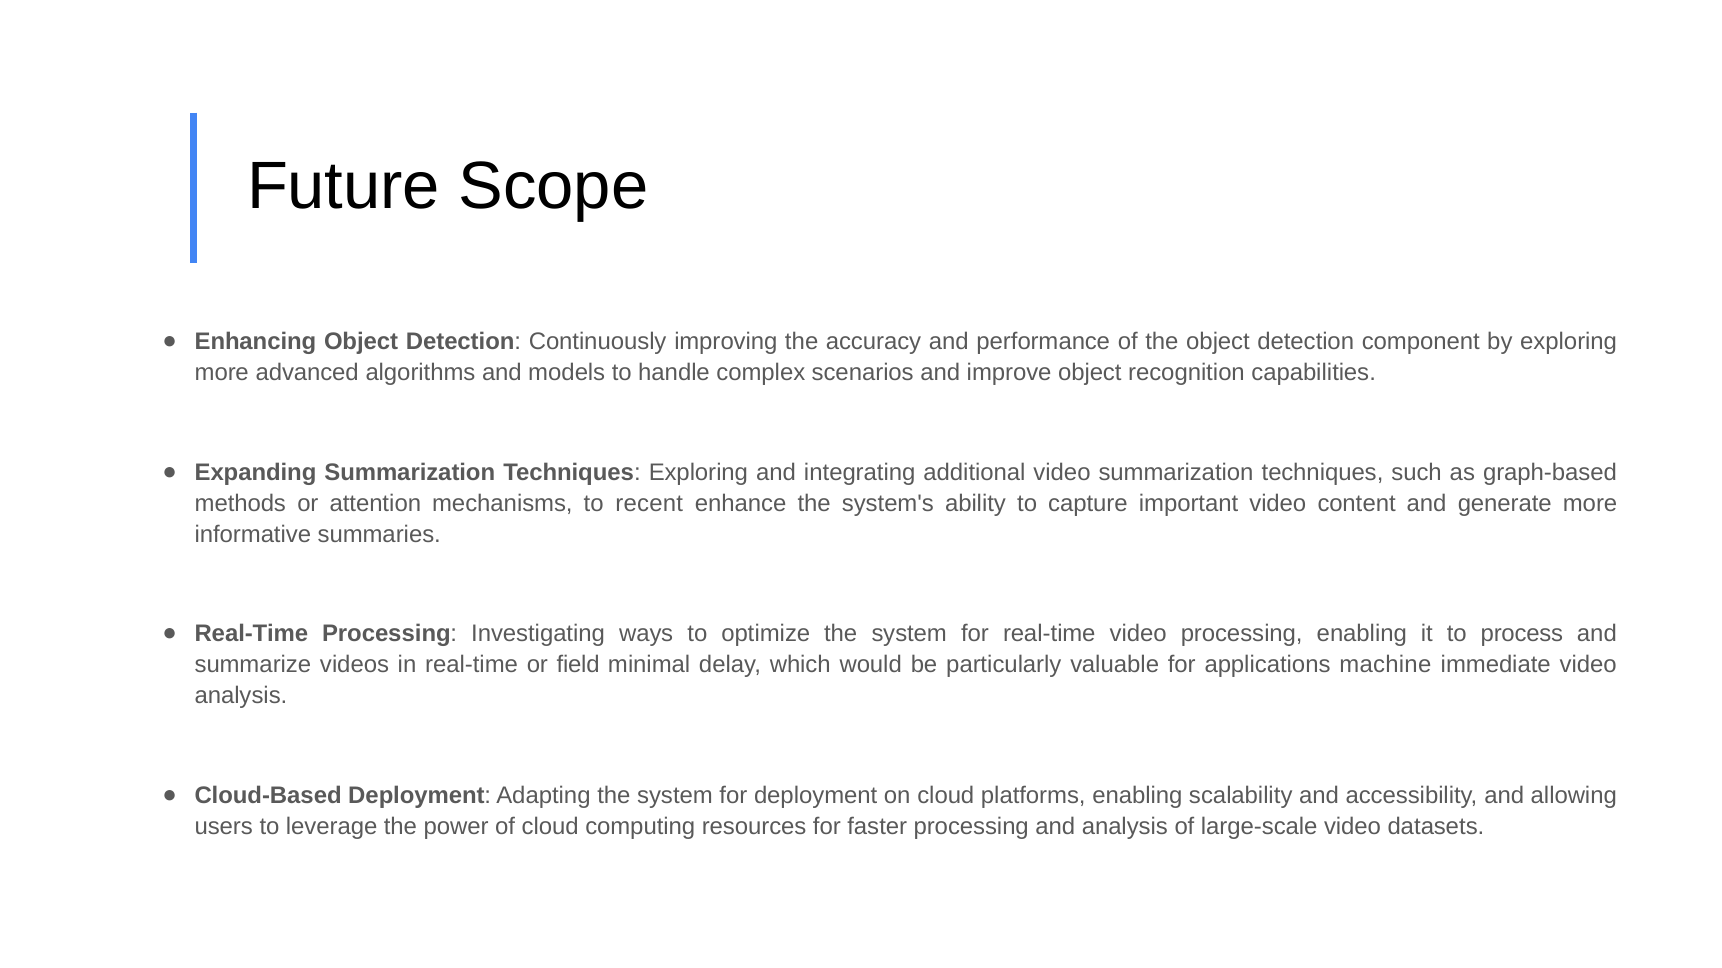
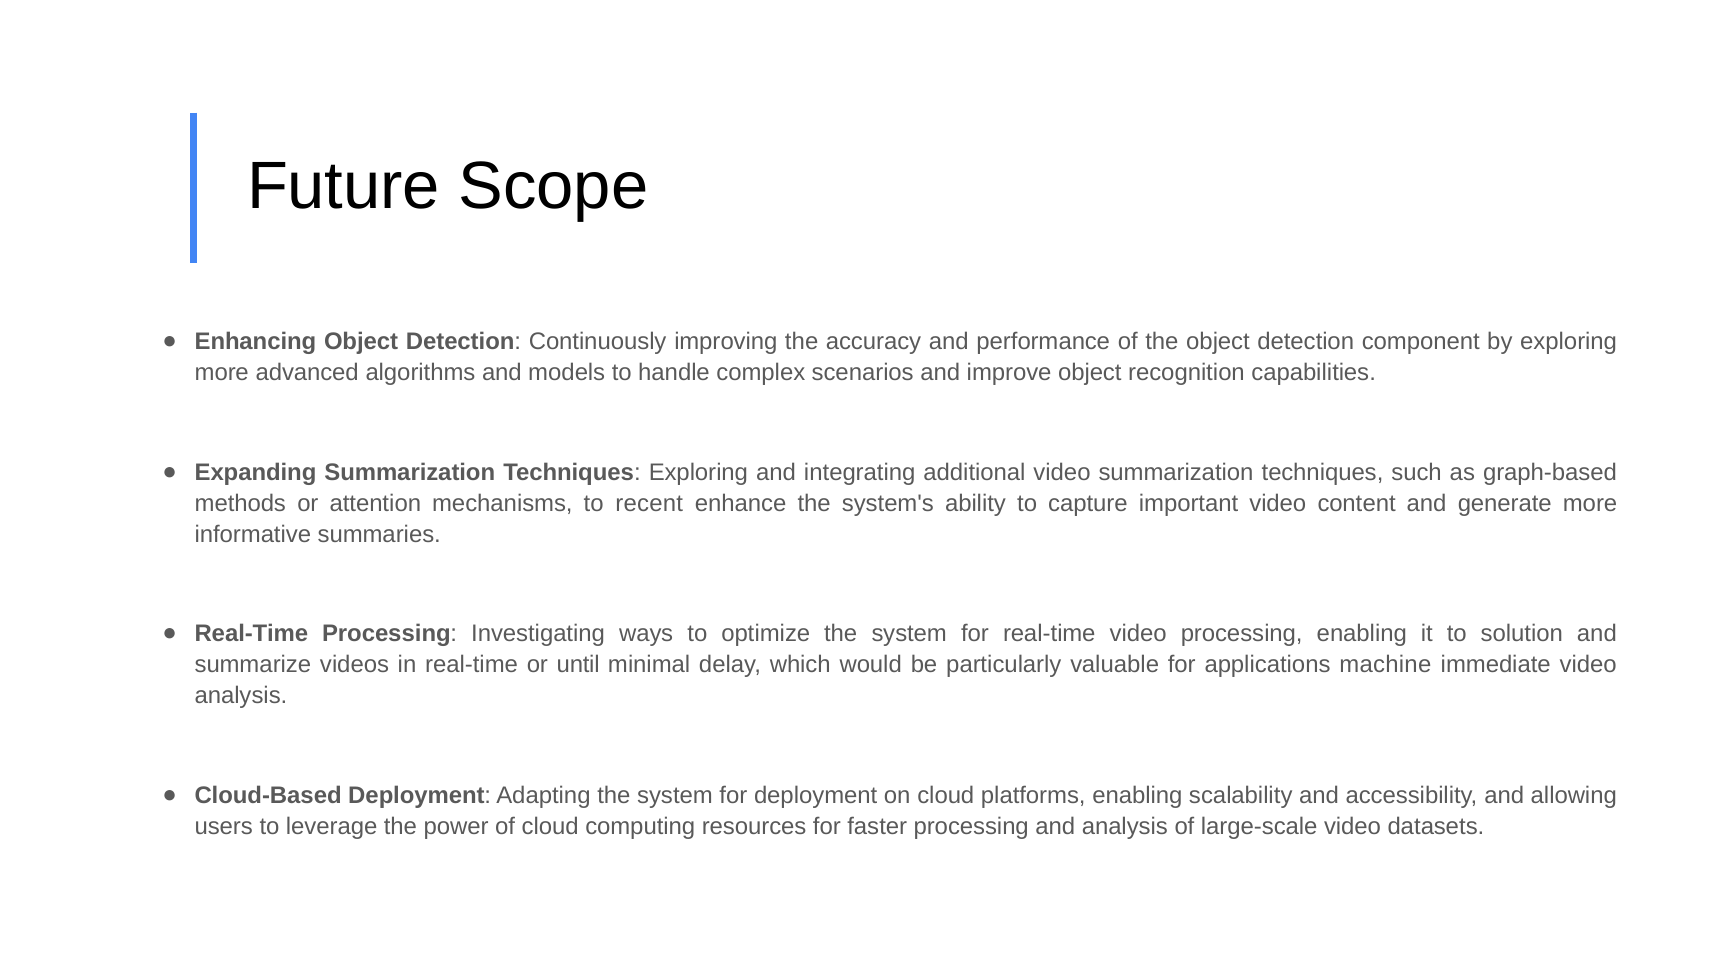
process: process -> solution (1522, 634)
field: field -> until (578, 665)
